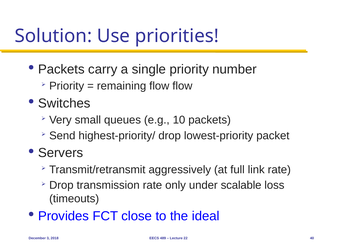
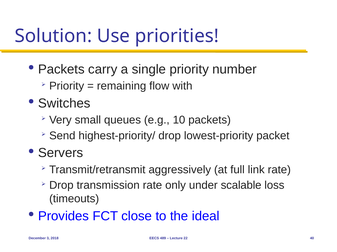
flow flow: flow -> with (182, 86)
